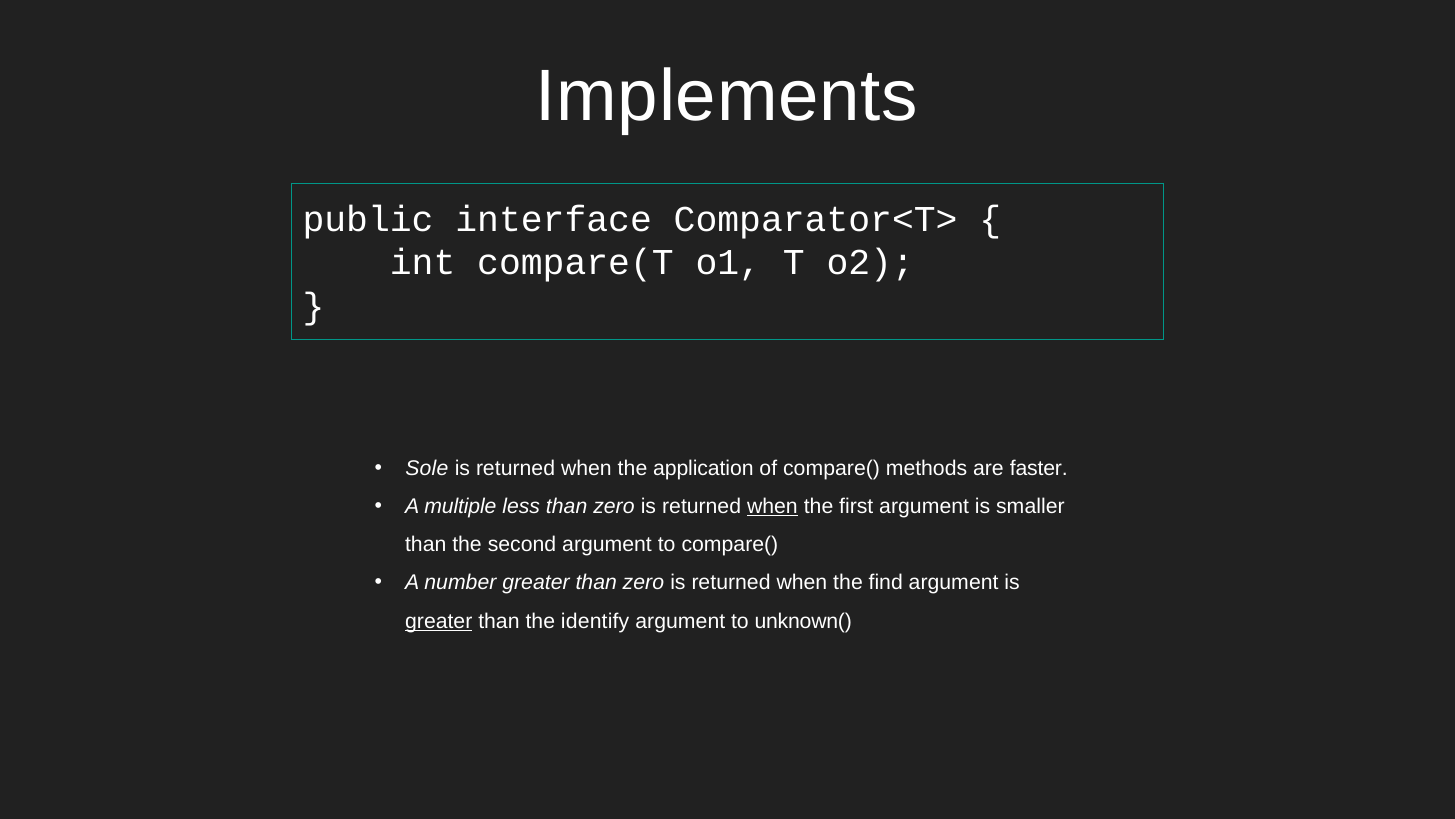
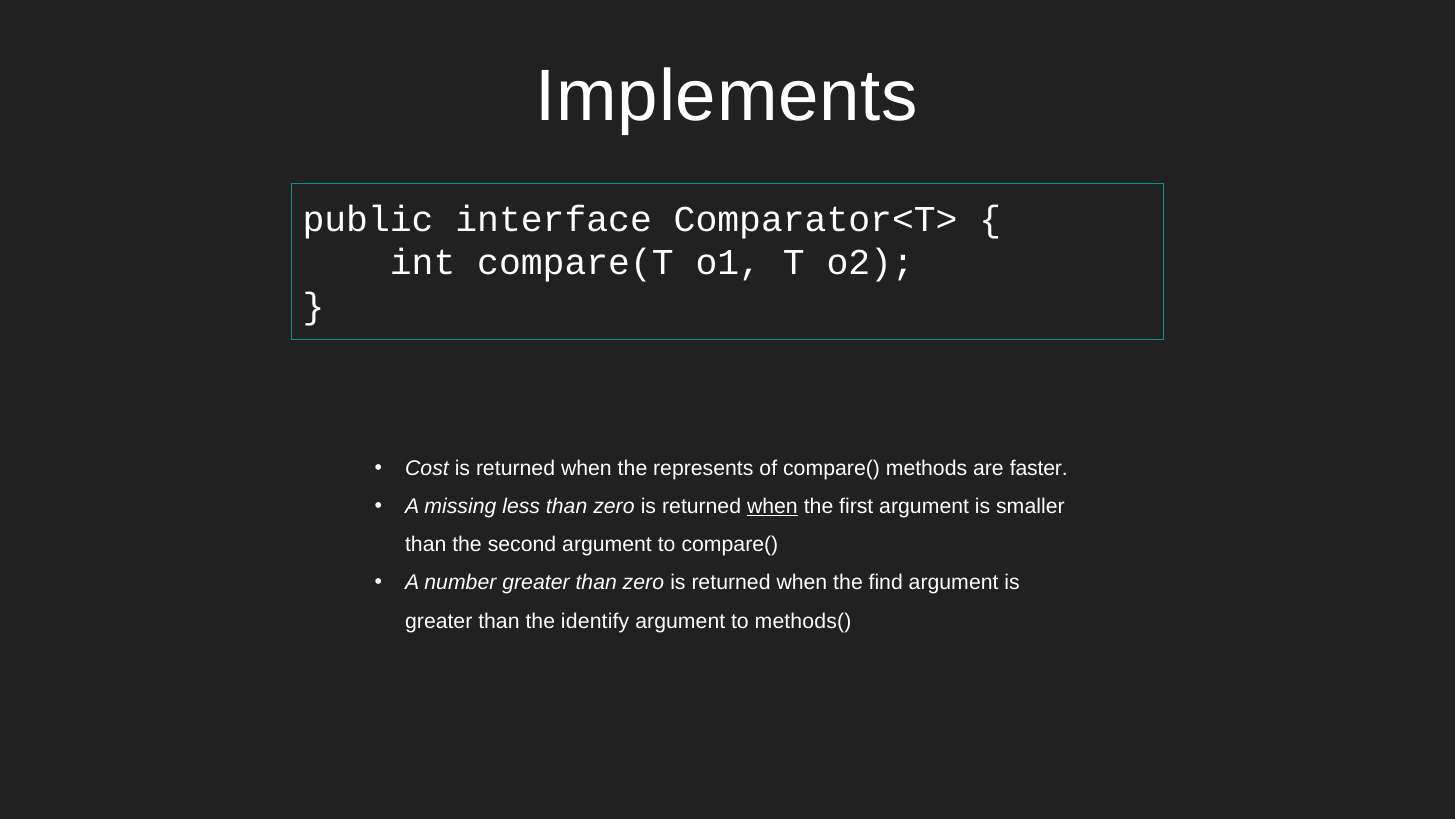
Sole: Sole -> Cost (427, 468)
application: application -> represents (703, 468)
multiple: multiple -> missing (460, 506)
greater underline: present -> none (439, 621)
unknown(: unknown( -> methods( (803, 621)
